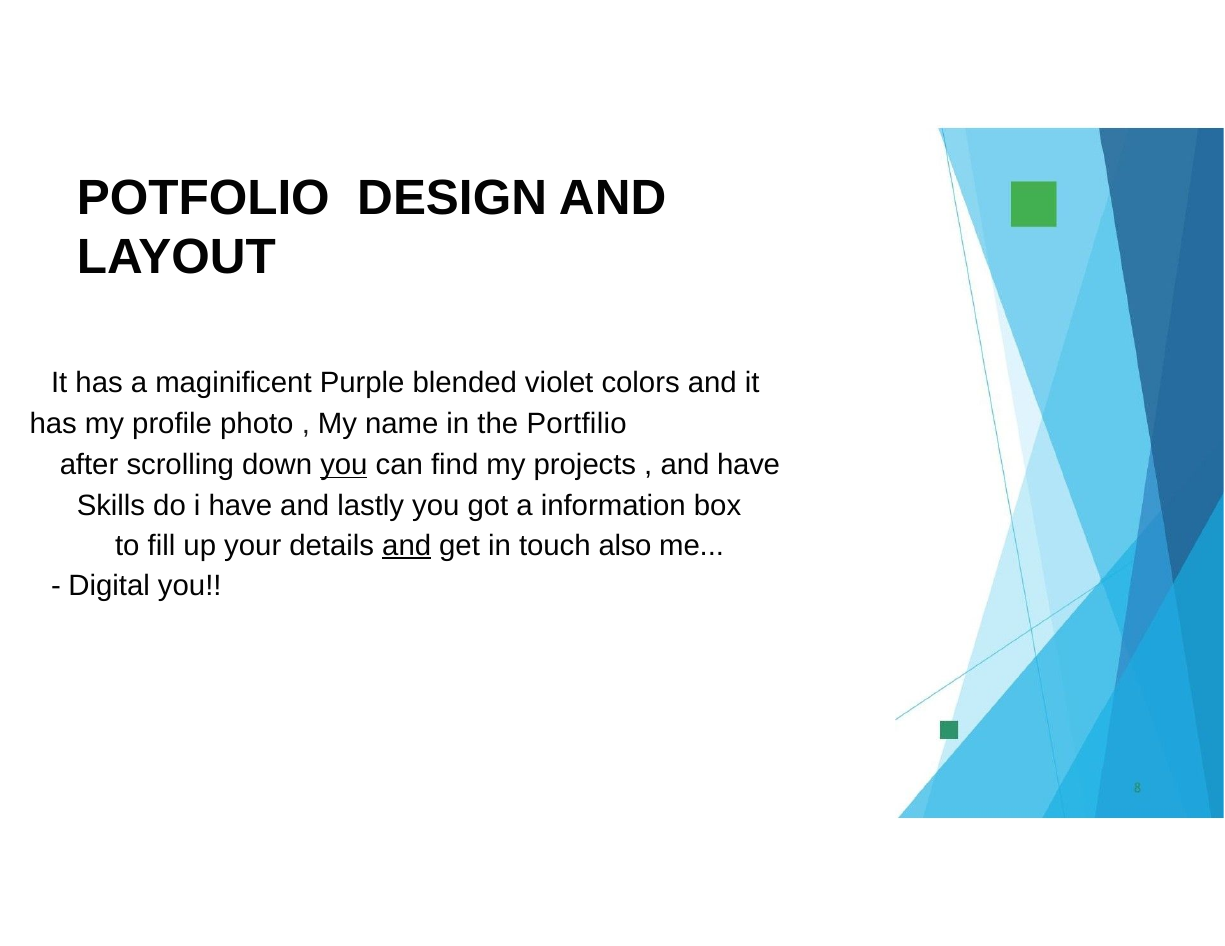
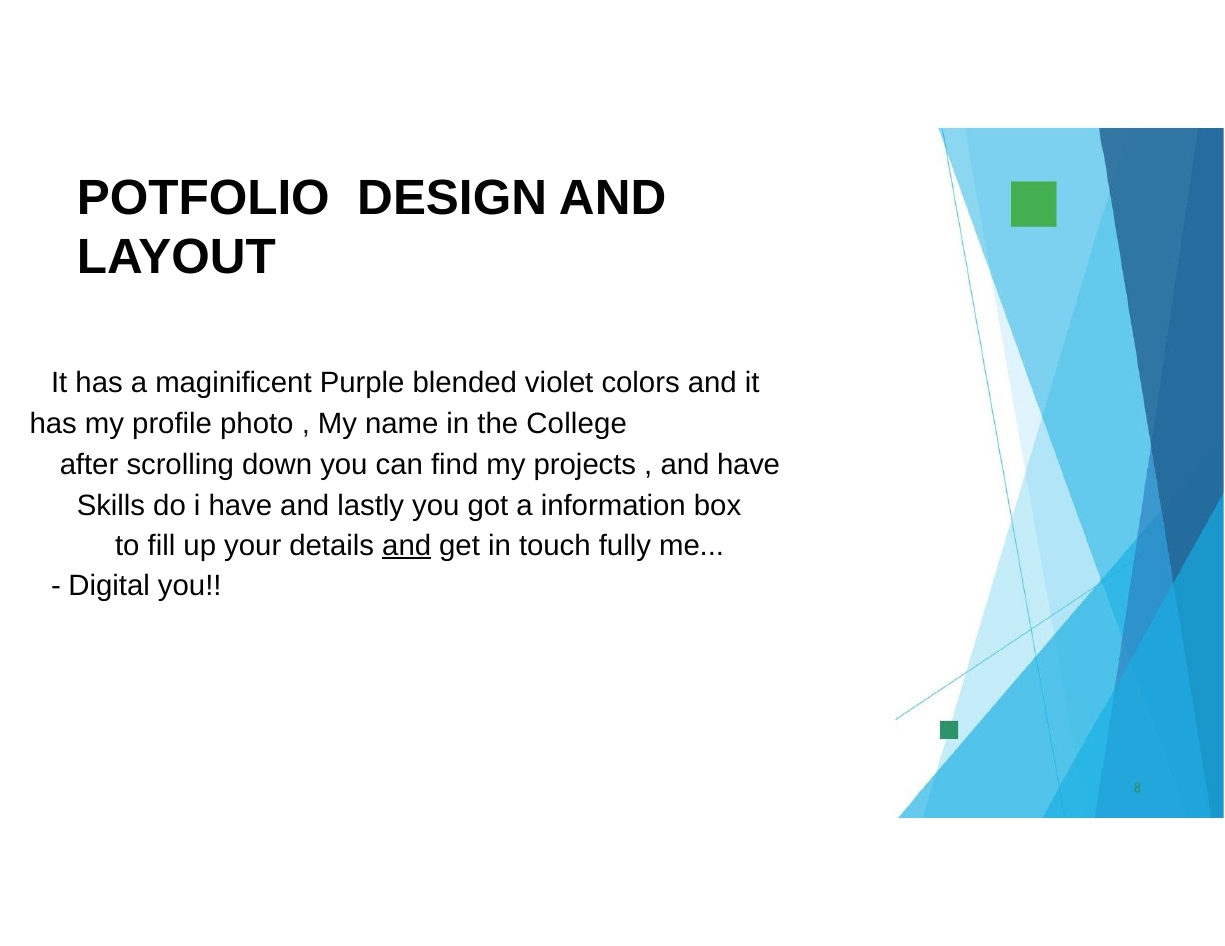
Portfilio: Portfilio -> College (577, 424)
you underline: present -> none (344, 465)
also: also -> fully (625, 546)
